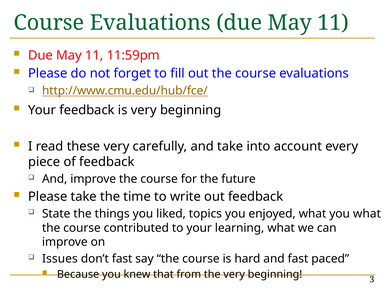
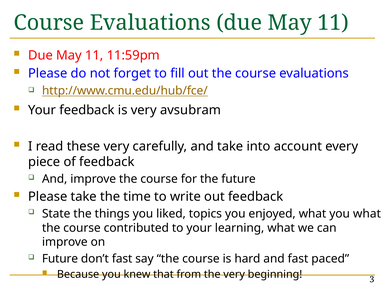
is very beginning: beginning -> avsubram (191, 110)
Issues: Issues -> Future (60, 259)
